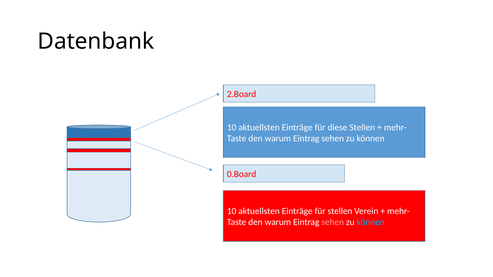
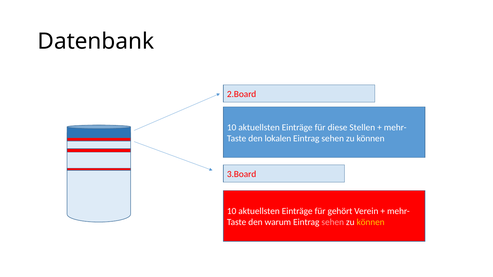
warum: warum -> lokalen (278, 139)
0.Board: 0.Board -> 3.Board (242, 174)
für stellen: stellen -> gehört (340, 211)
können colour: light blue -> yellow (371, 222)
